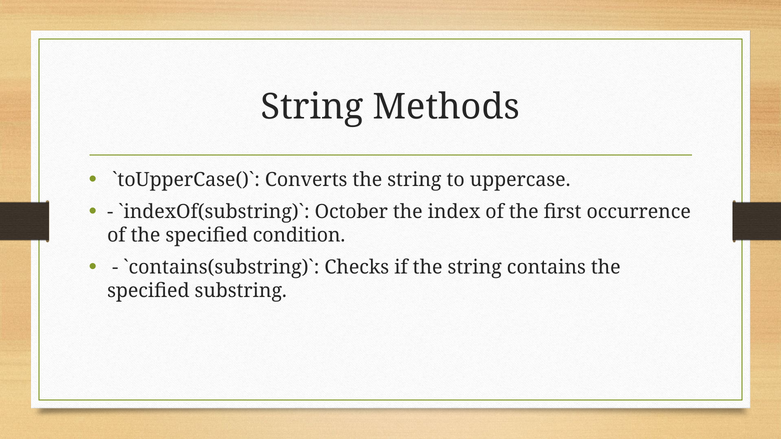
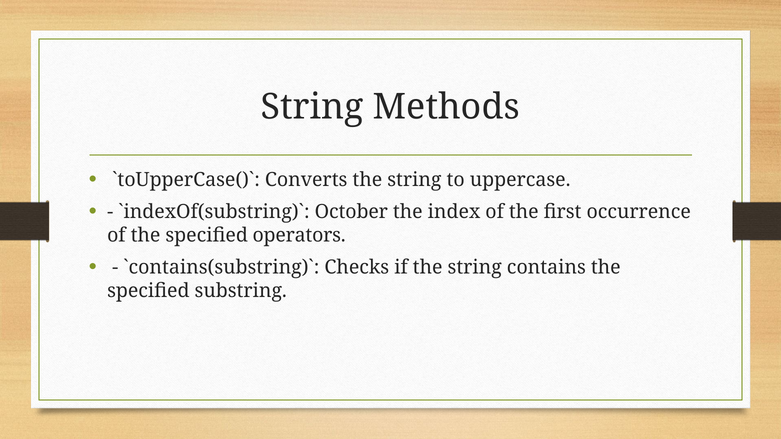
condition: condition -> operators (299, 235)
